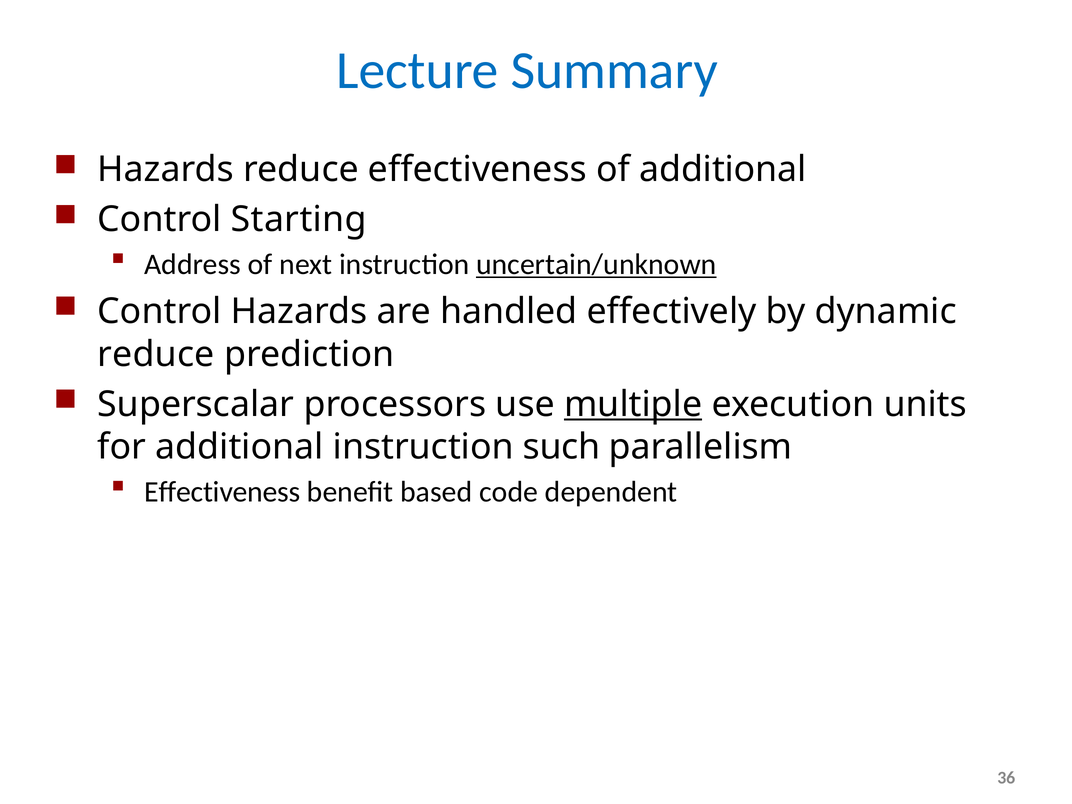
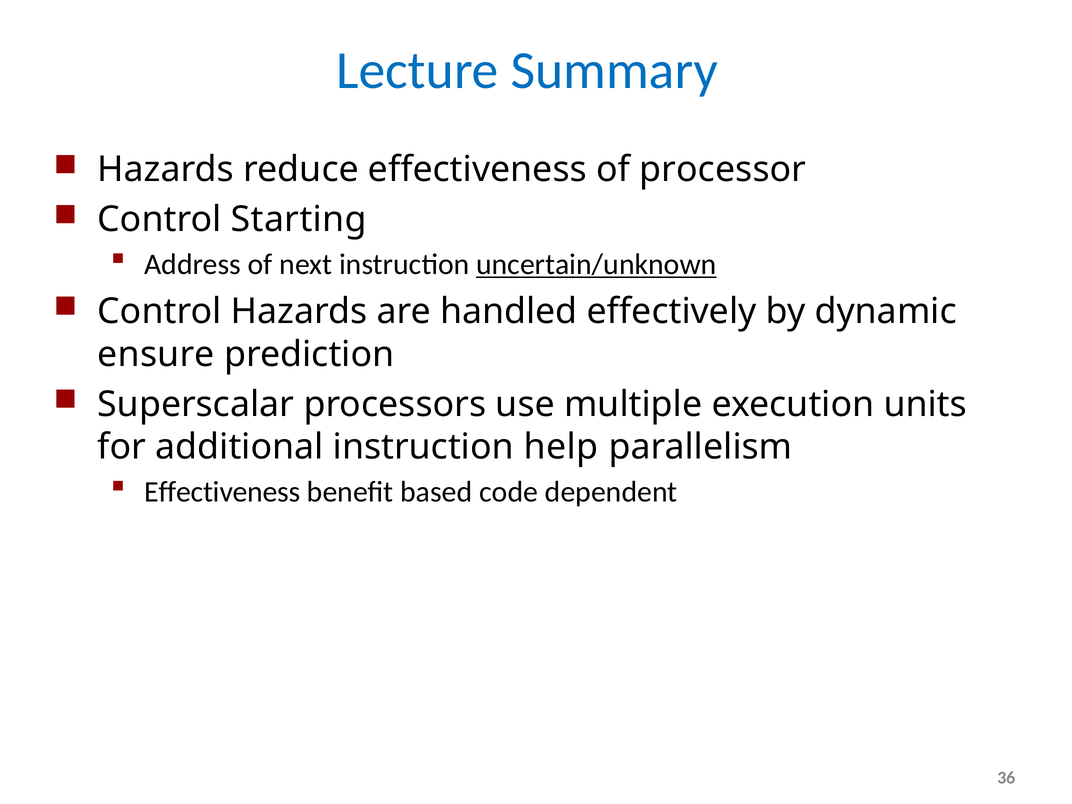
of additional: additional -> processor (723, 170)
reduce: reduce -> ensure (156, 354)
multiple underline: present -> none (633, 404)
such: such -> help (561, 447)
